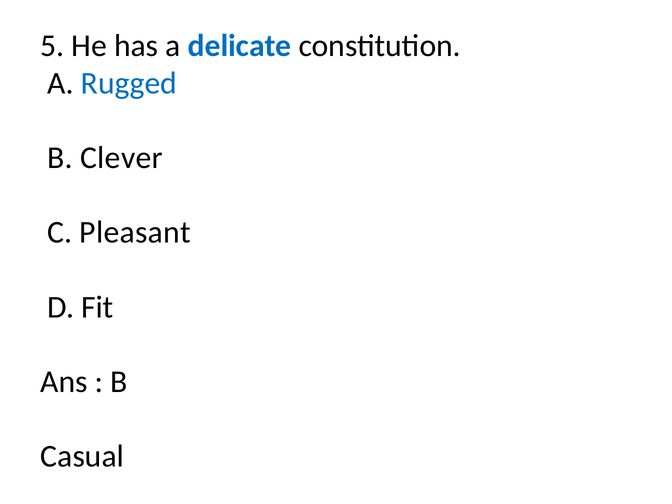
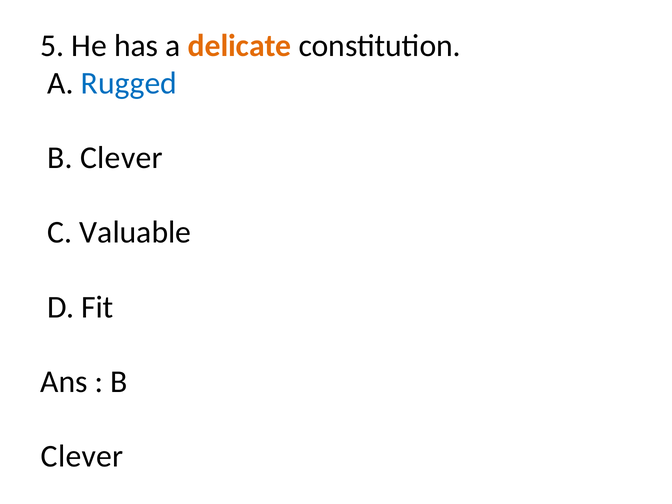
delicate colour: blue -> orange (240, 46)
Pleasant: Pleasant -> Valuable (135, 232)
Casual: Casual -> Clever (82, 456)
